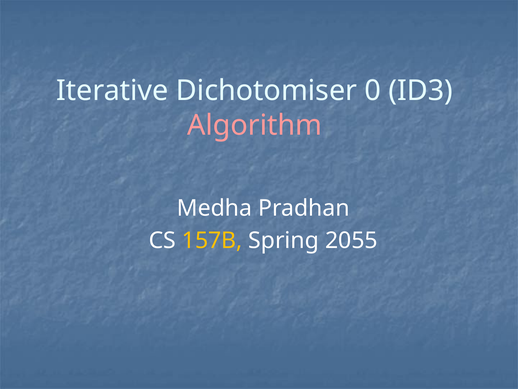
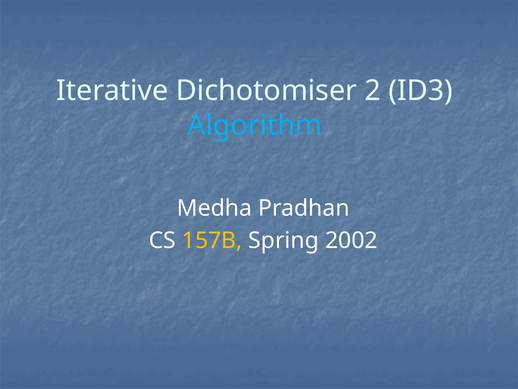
0: 0 -> 2 (373, 90)
Algorithm colour: pink -> light blue (255, 125)
2055: 2055 -> 2002 (351, 240)
